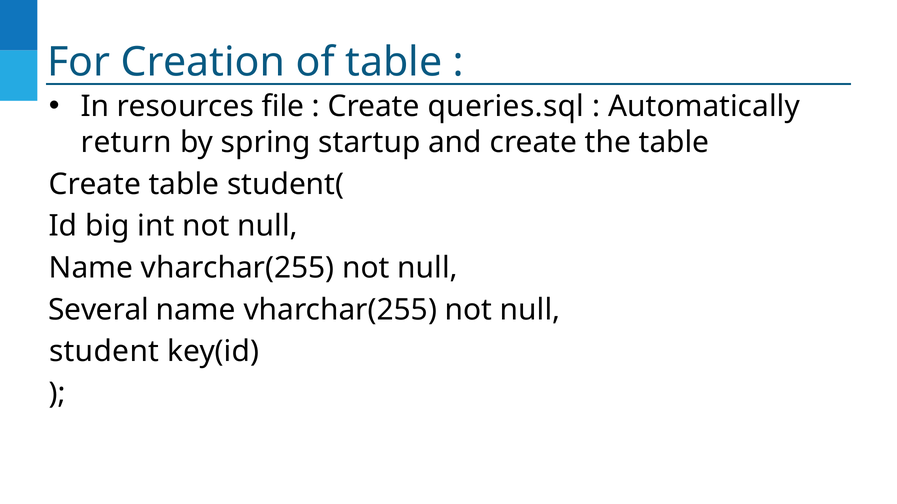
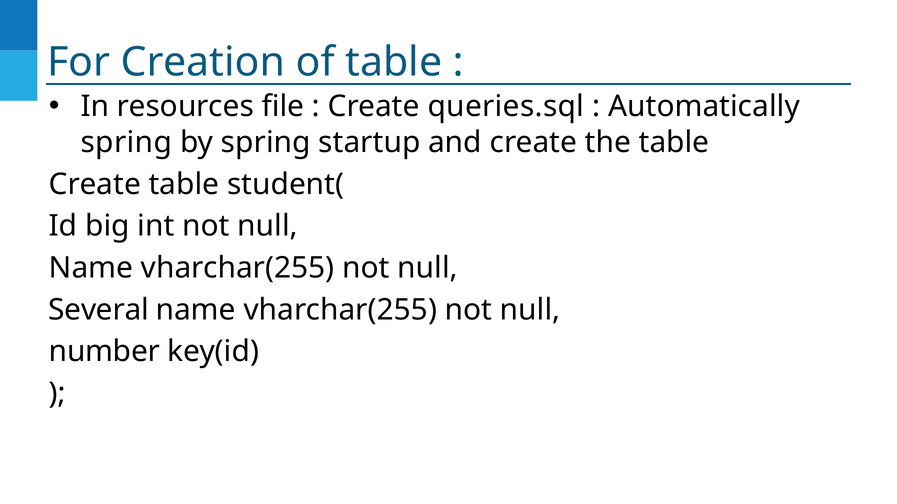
return: return -> spring (126, 143)
student: student -> number (104, 352)
